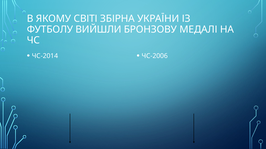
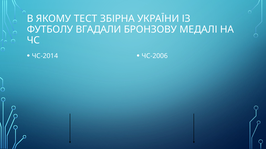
СВІТІ: СВІТІ -> ТЕСТ (86, 19)
ВИЙШЛИ: ВИЙШЛИ -> ВГАДАЛИ (99, 30)
